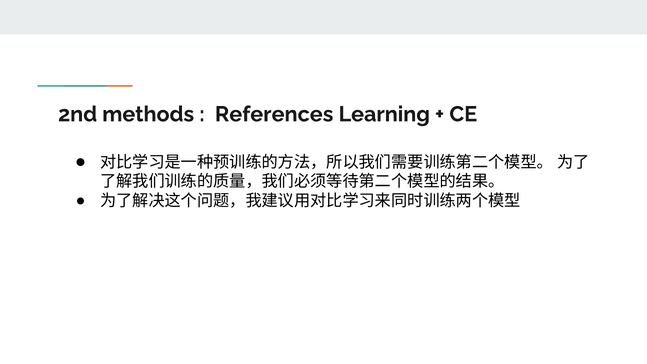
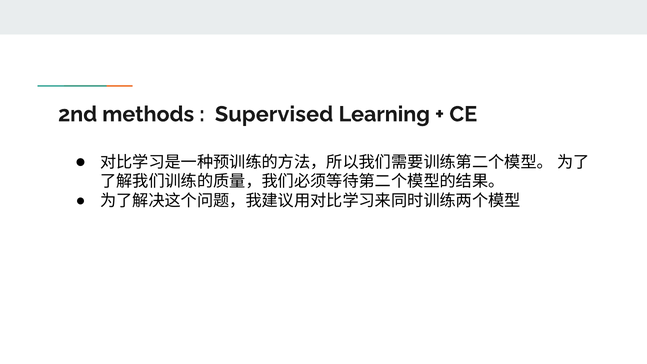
References: References -> Supervised (274, 114)
